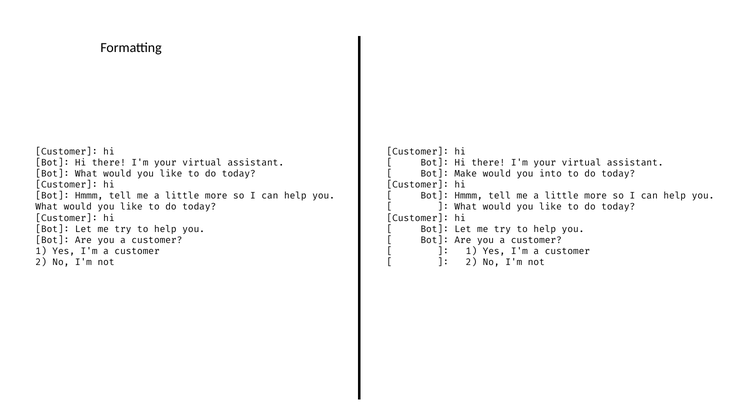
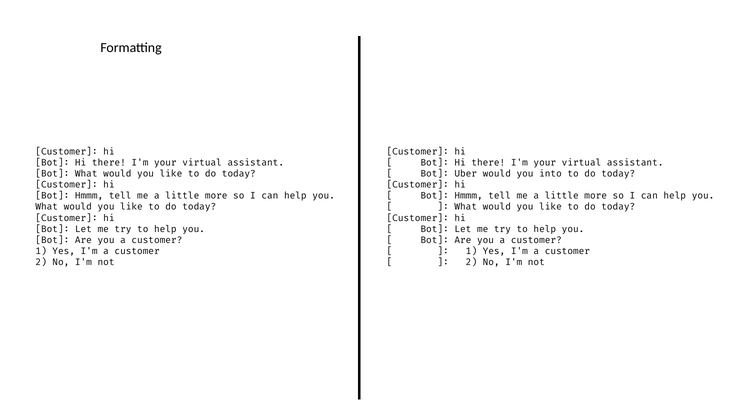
Make: Make -> Uber (466, 174)
